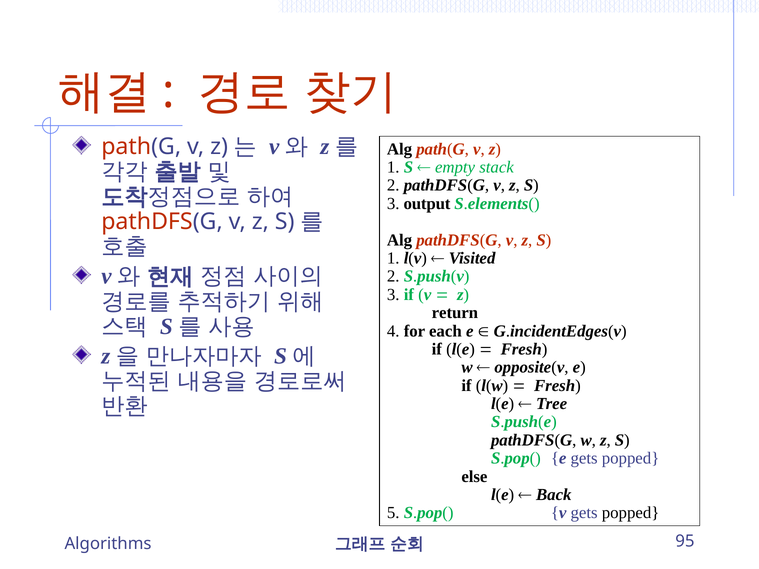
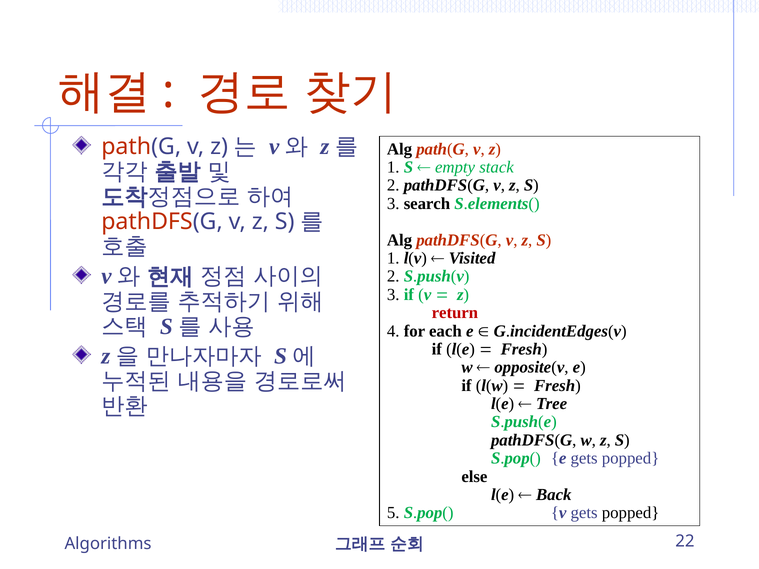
output: output -> search (427, 204)
return colour: black -> red (455, 313)
95: 95 -> 22 (685, 541)
